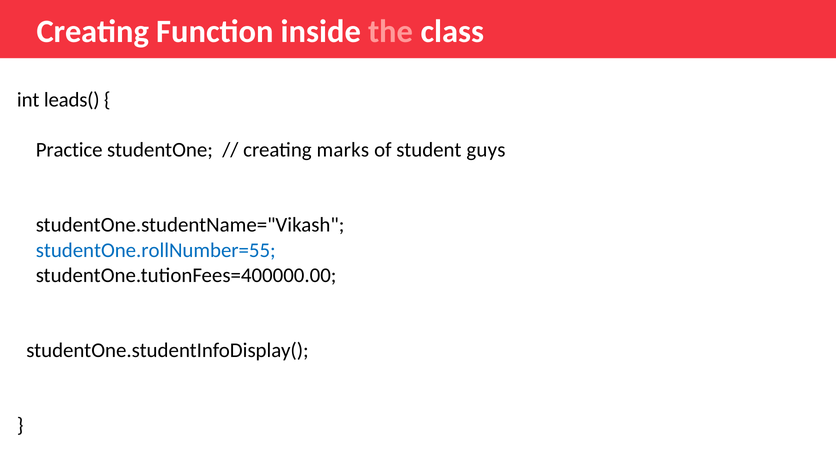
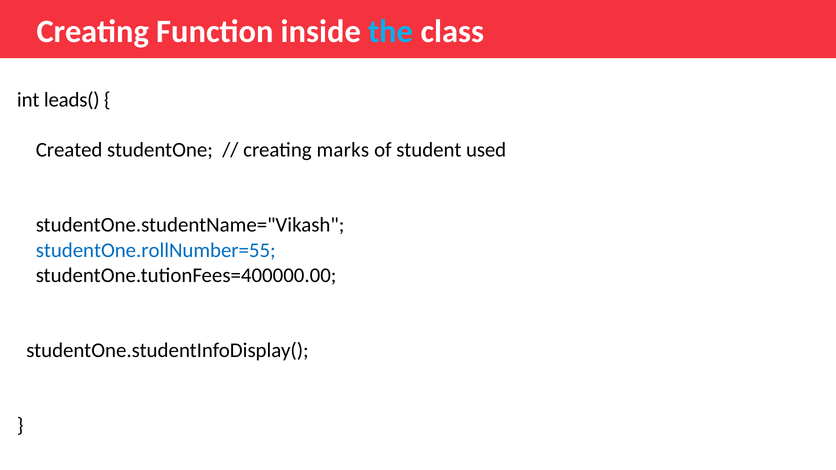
the colour: pink -> light blue (391, 31)
Practice: Practice -> Created (69, 150)
guys: guys -> used (486, 150)
